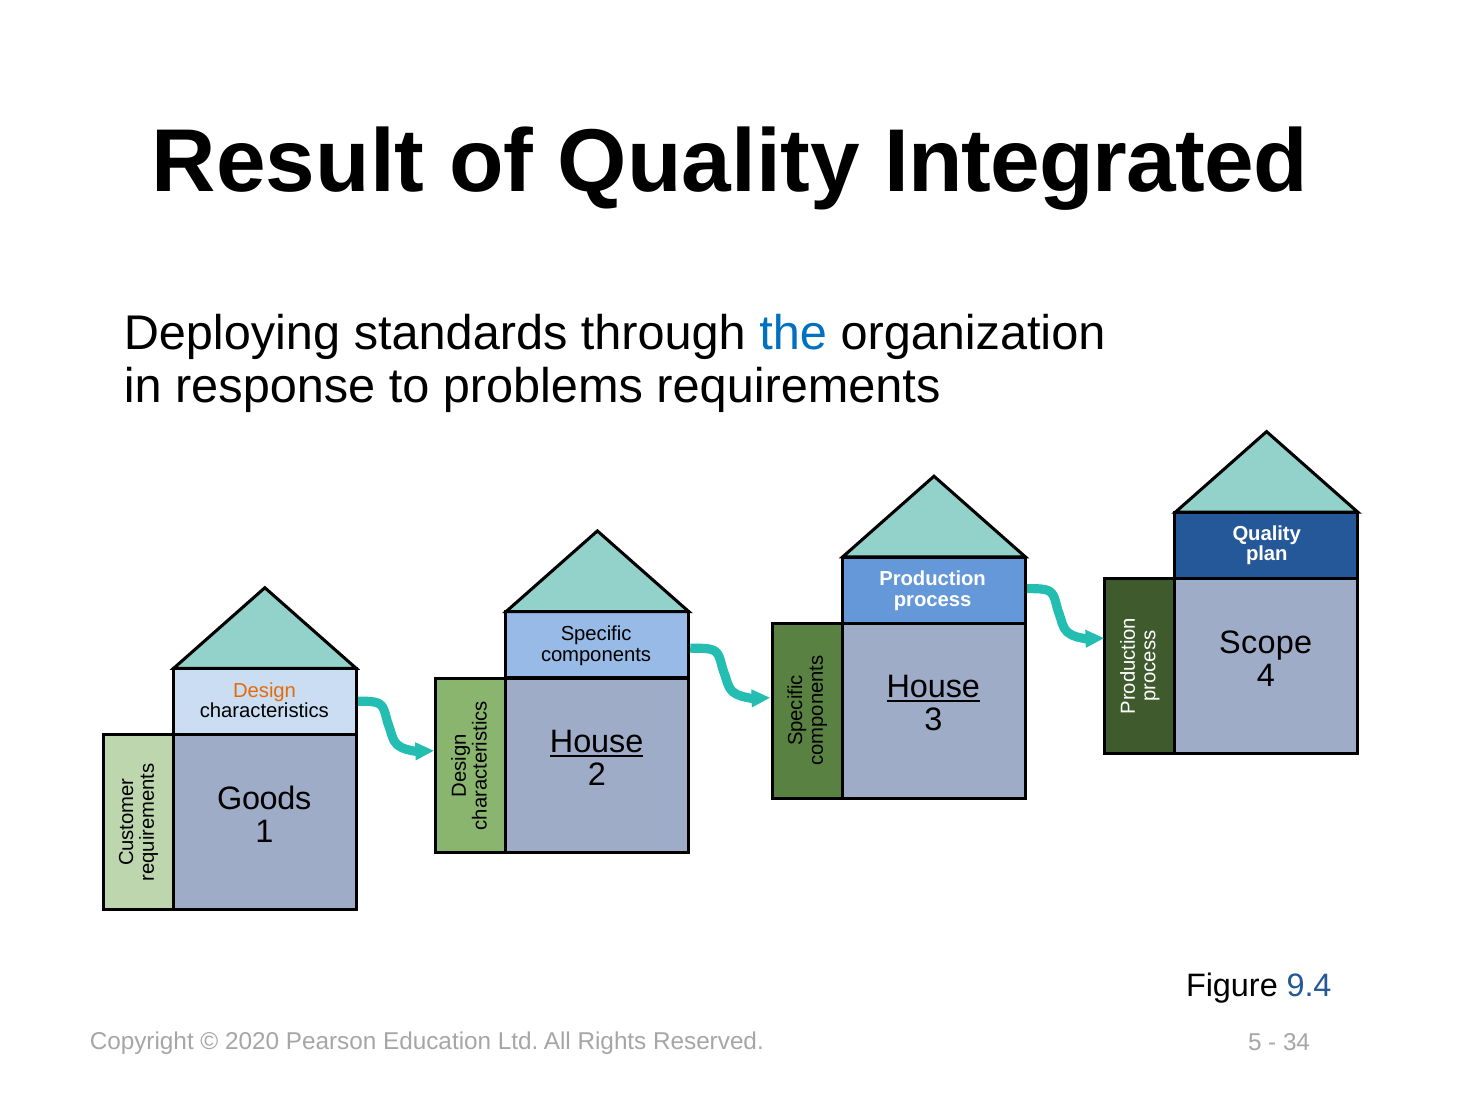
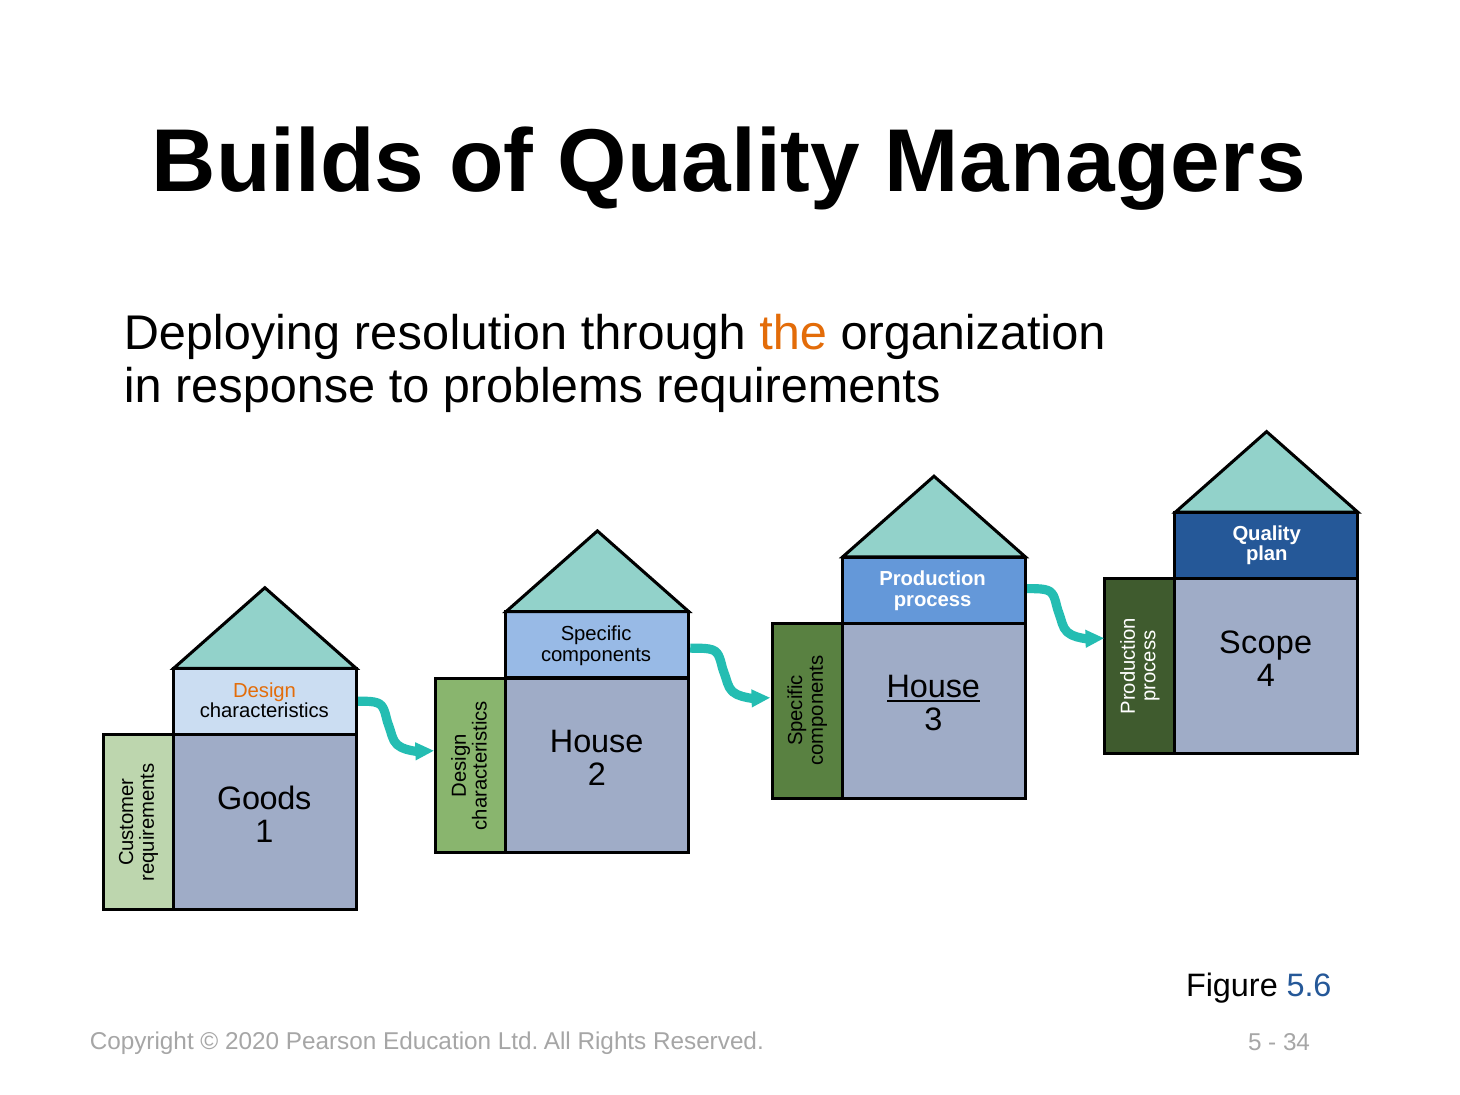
Result: Result -> Builds (288, 162)
Integrated: Integrated -> Managers (1095, 162)
standards: standards -> resolution (460, 334)
the colour: blue -> orange (793, 334)
House underline: present -> none (597, 742)
9.4: 9.4 -> 5.6 (1309, 985)
